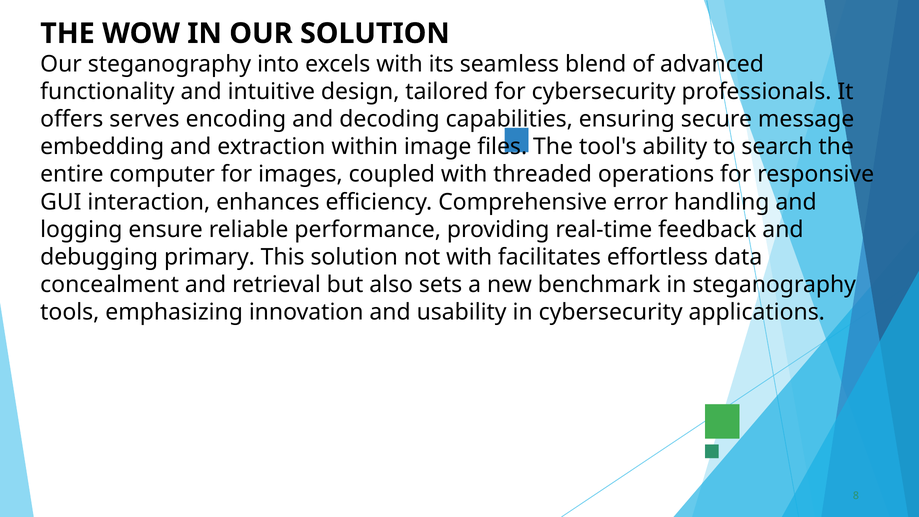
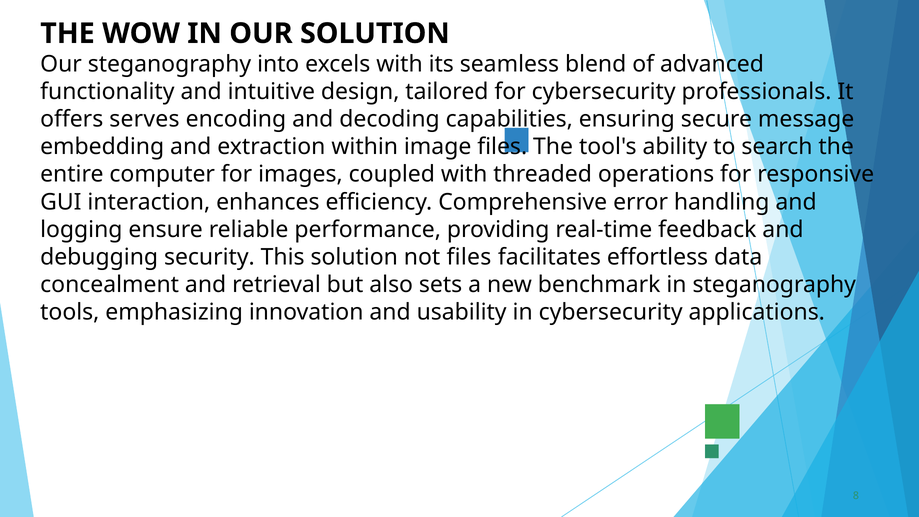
primary: primary -> security (209, 257)
not with: with -> files (469, 257)
